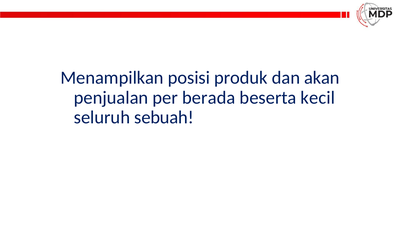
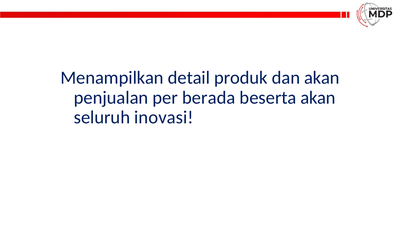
posisi: posisi -> detail (189, 78)
beserta kecil: kecil -> akan (318, 98)
sebuah: sebuah -> inovasi (164, 118)
